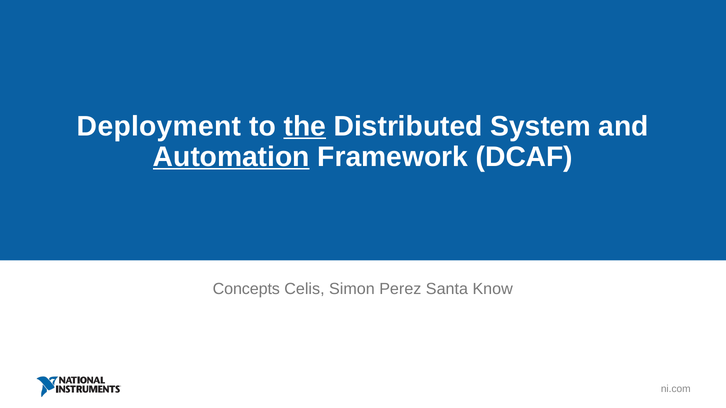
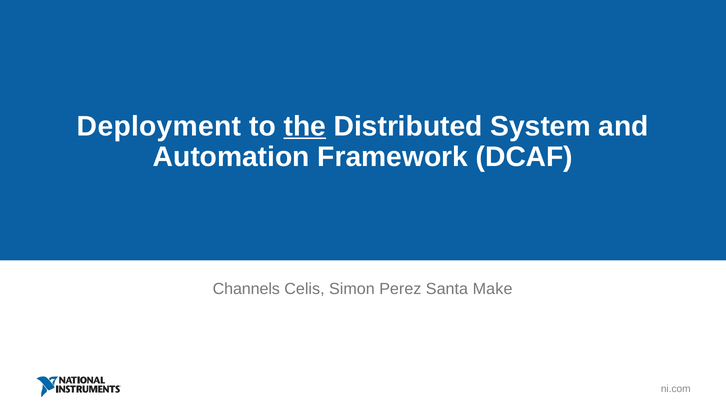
Automation underline: present -> none (231, 157)
Concepts: Concepts -> Channels (246, 289)
Know: Know -> Make (493, 289)
